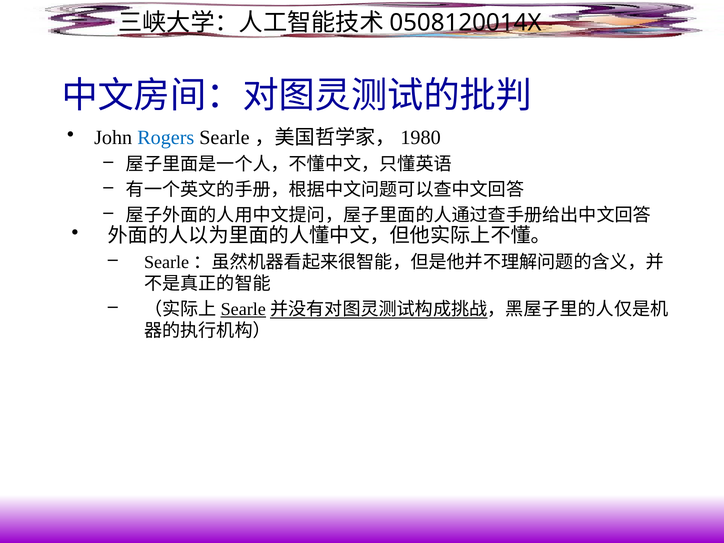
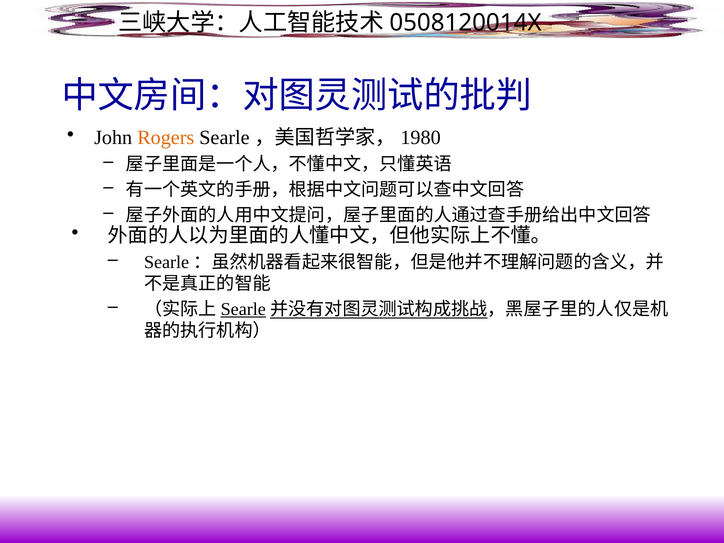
Rogers colour: blue -> orange (166, 138)
